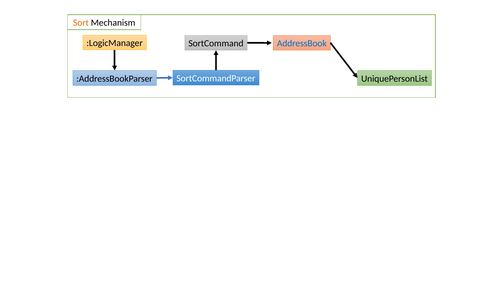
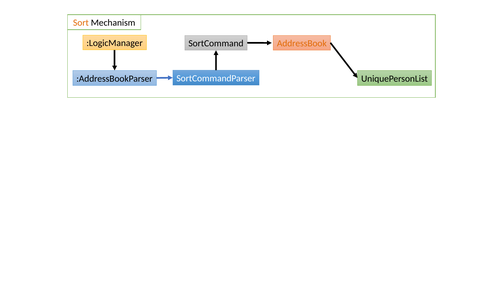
AddressBook colour: blue -> orange (302, 44)
